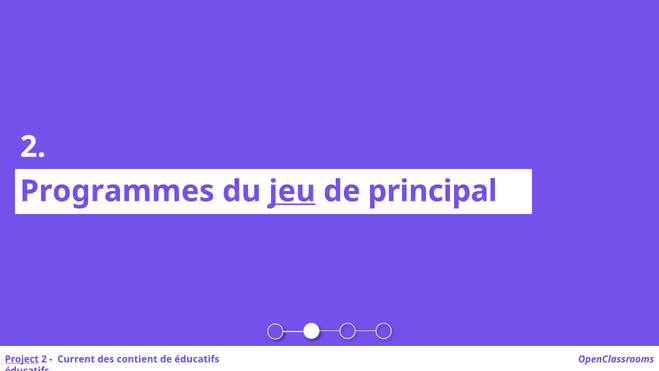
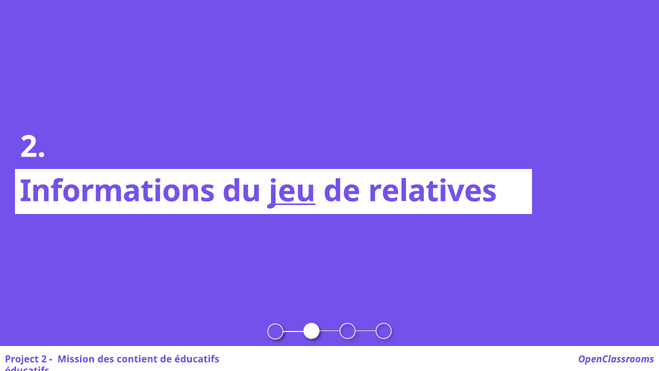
Programmes: Programmes -> Informations (117, 191)
principal: principal -> relatives (433, 191)
Project underline: present -> none (22, 359)
Current: Current -> Mission (76, 359)
